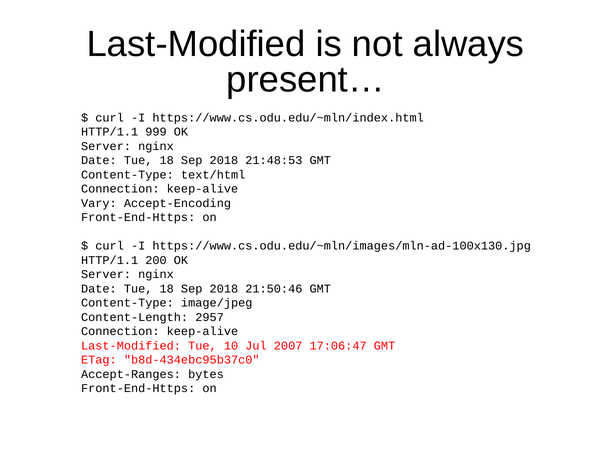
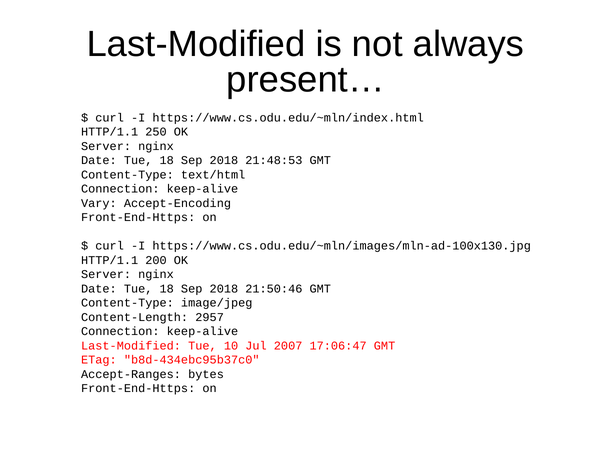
999: 999 -> 250 (156, 132)
